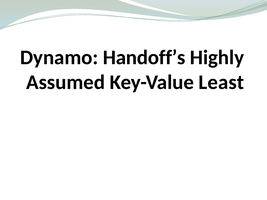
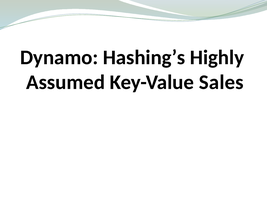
Handoff’s: Handoff’s -> Hashing’s (144, 58)
Least: Least -> Sales (221, 82)
